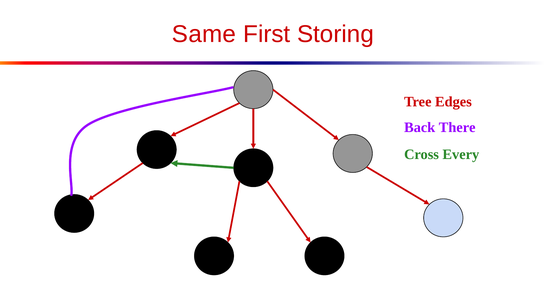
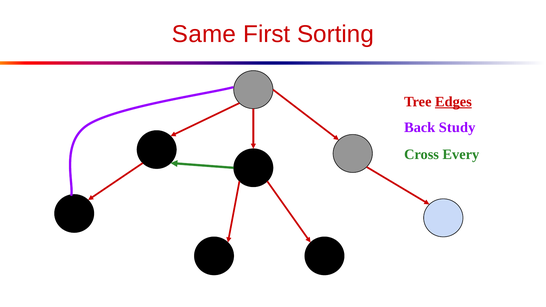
Storing: Storing -> Sorting (336, 34)
Edges underline: none -> present (453, 102)
There: There -> Study (457, 128)
